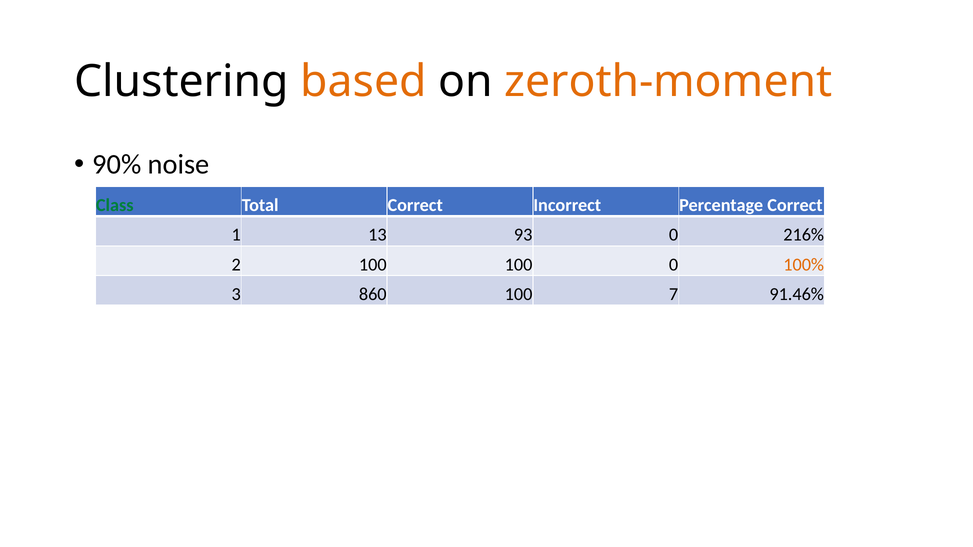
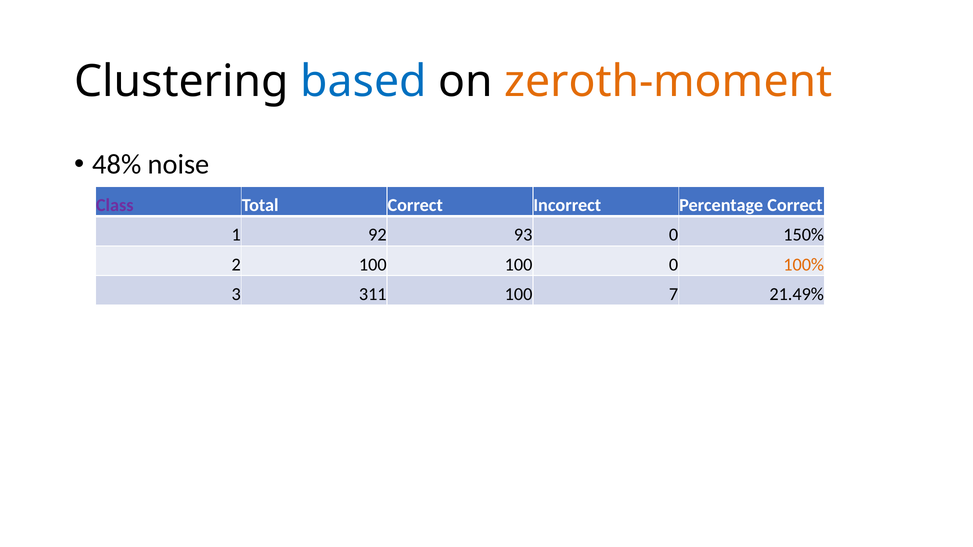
based colour: orange -> blue (363, 82)
90%: 90% -> 48% (117, 165)
Class colour: green -> purple (115, 206)
13: 13 -> 92 (377, 235)
216%: 216% -> 150% (804, 235)
860: 860 -> 311 (373, 294)
91.46%: 91.46% -> 21.49% (797, 294)
